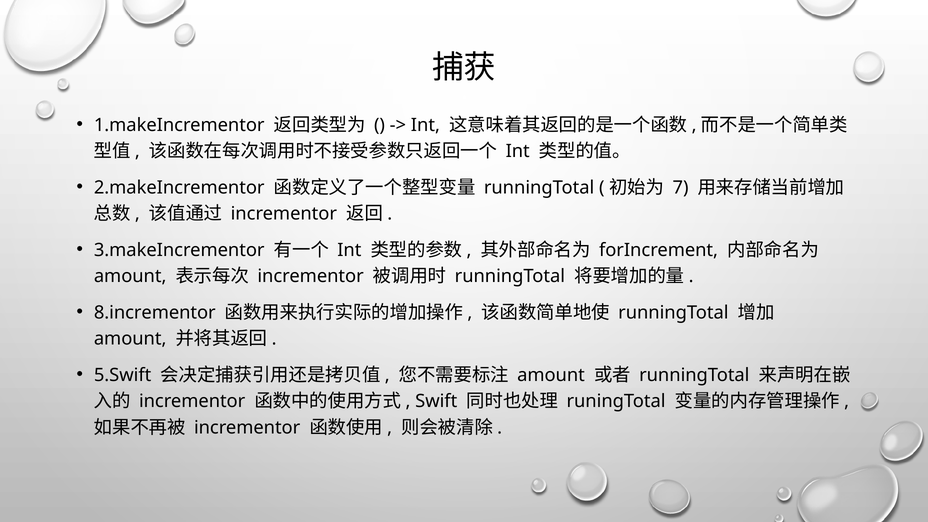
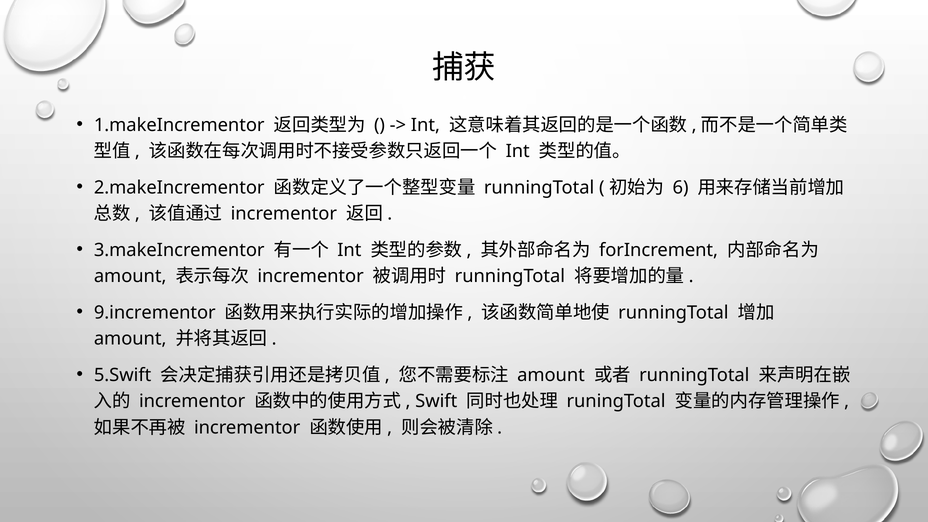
7: 7 -> 6 (681, 188)
8.incrementor: 8.incrementor -> 9.incrementor (155, 313)
